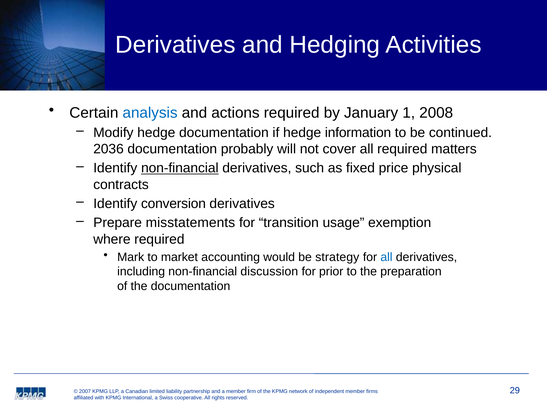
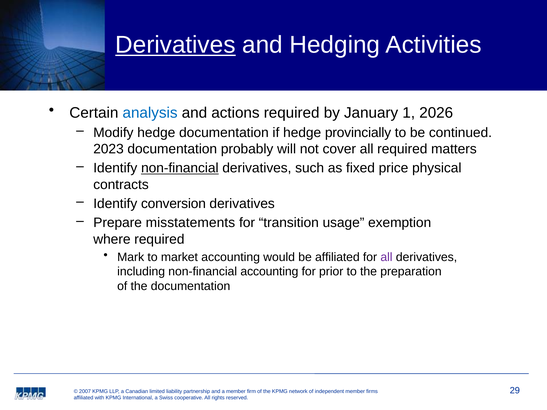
Derivatives underline: none -> present (175, 45)
2008: 2008 -> 2026 (436, 113)
information: information -> provincially (358, 133)
2036: 2036 -> 2023 (109, 149)
be strategy: strategy -> affiliated (337, 257)
all colour: blue -> purple (386, 257)
non-financial discussion: discussion -> accounting (269, 272)
